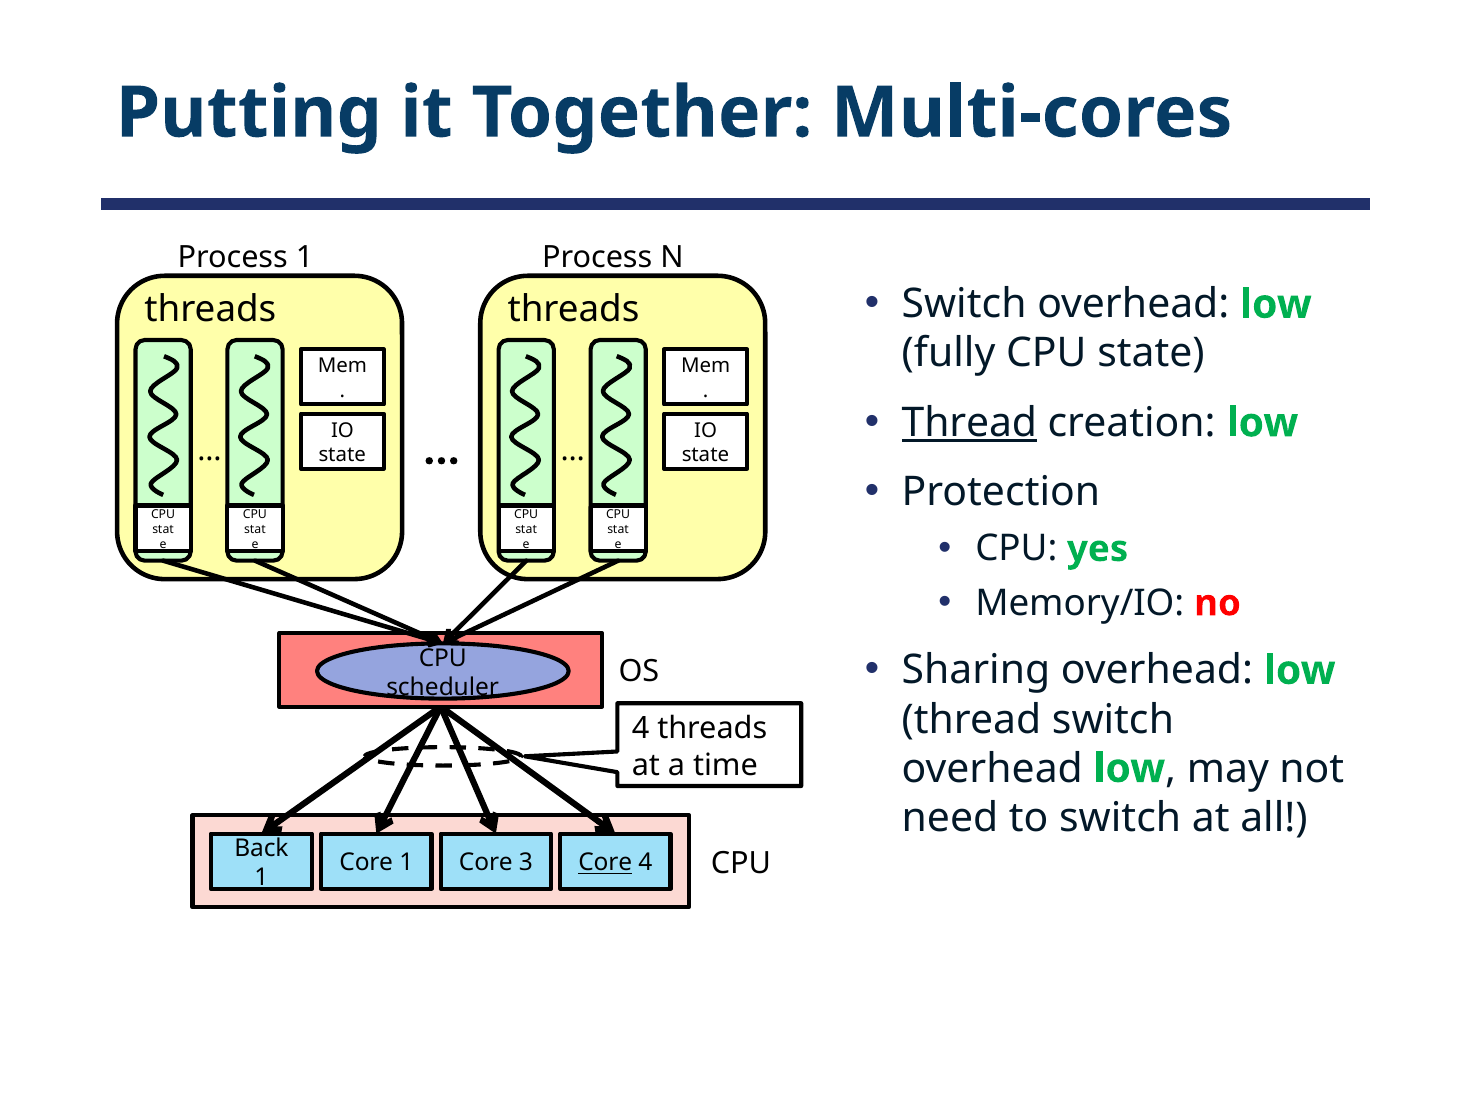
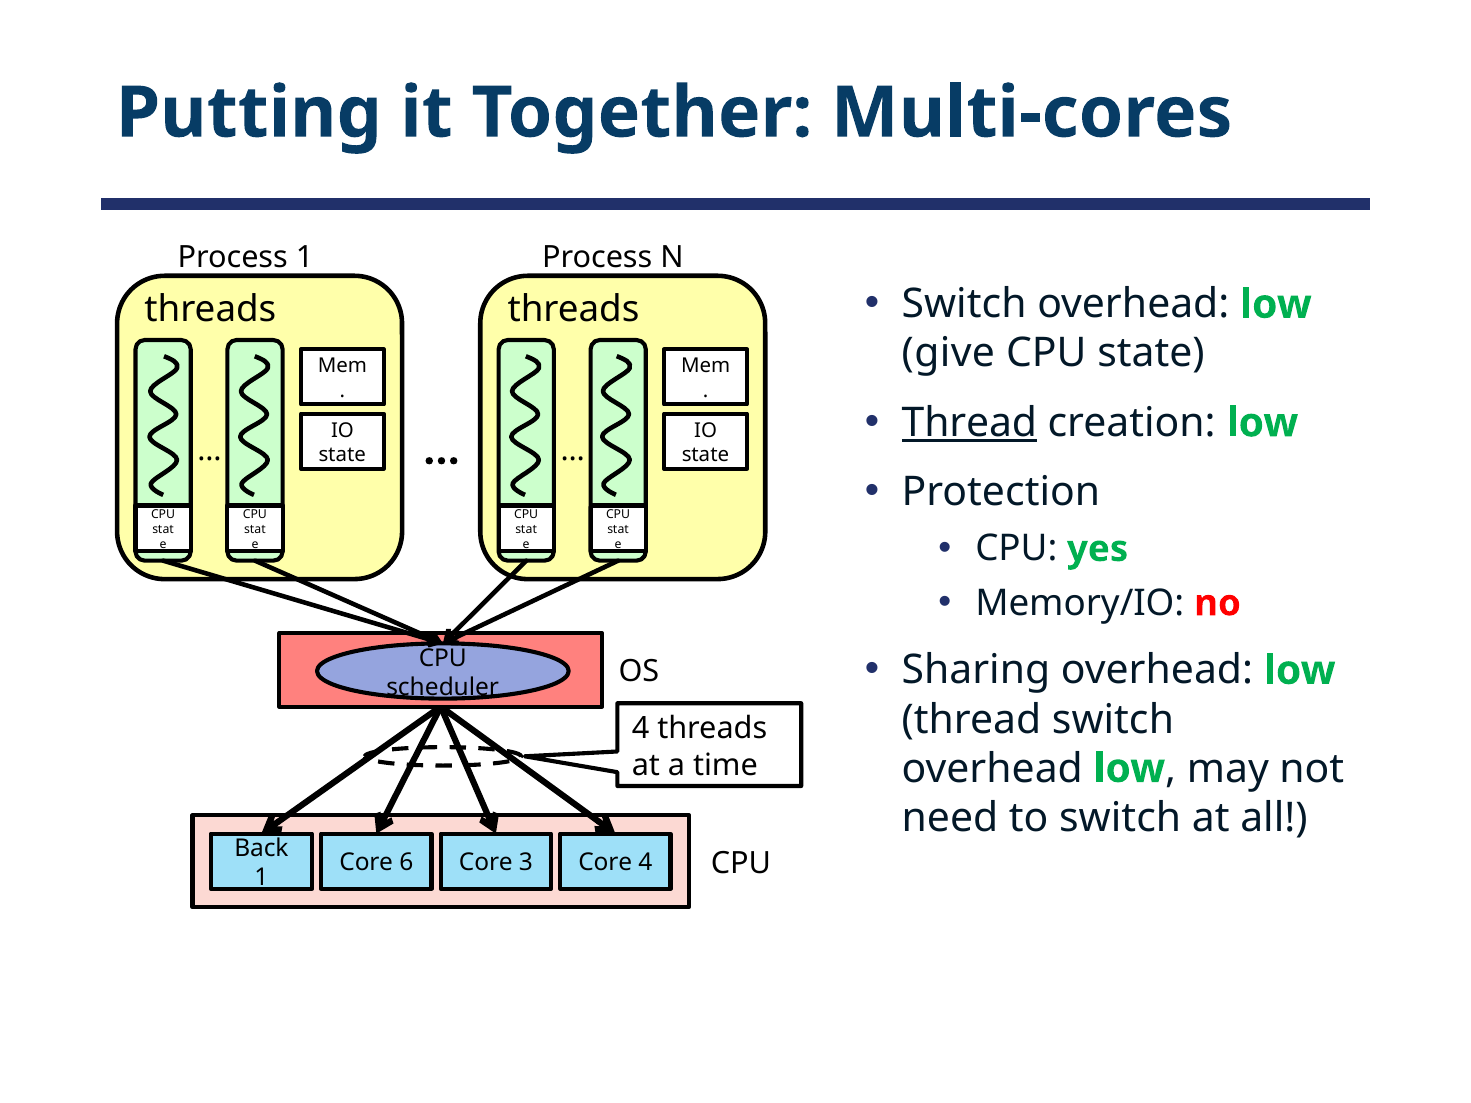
fully: fully -> give (948, 354)
Core 1: 1 -> 6 (406, 863)
Core underline: present -> none (605, 863)
